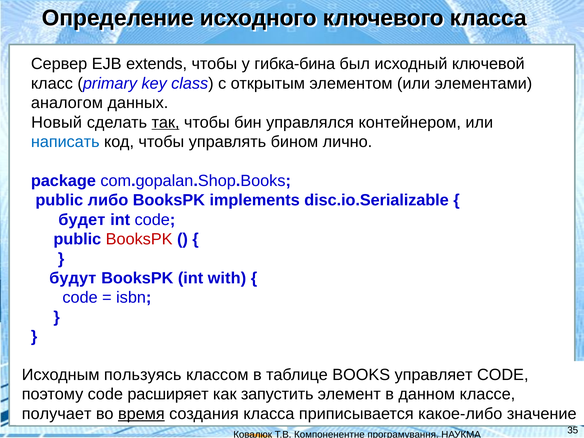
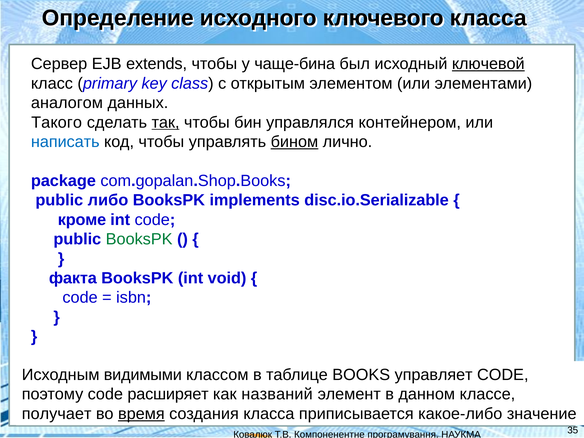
гибка-бина: гибка-бина -> чаще-бина (295, 64)
ключевой underline: none -> present (488, 64)
Новый: Новый -> Такого (57, 122)
бином underline: none -> present (294, 142)
будет: будет -> кроме (82, 220)
BooksPK colour: red -> green (139, 239)
будут: будут -> факта (73, 278)
with: with -> void (227, 278)
пользуясь: пользуясь -> видимыми (143, 375)
запустить: запустить -> названий (277, 394)
